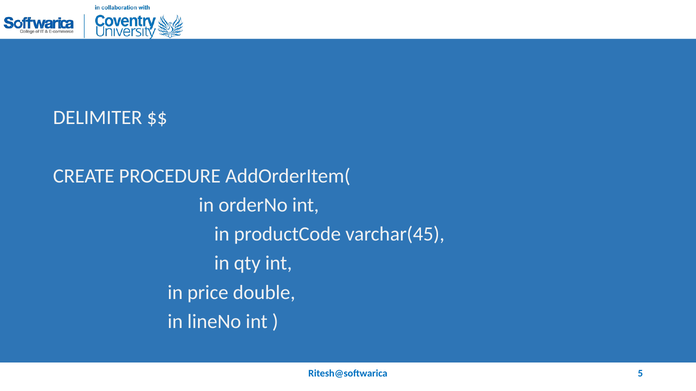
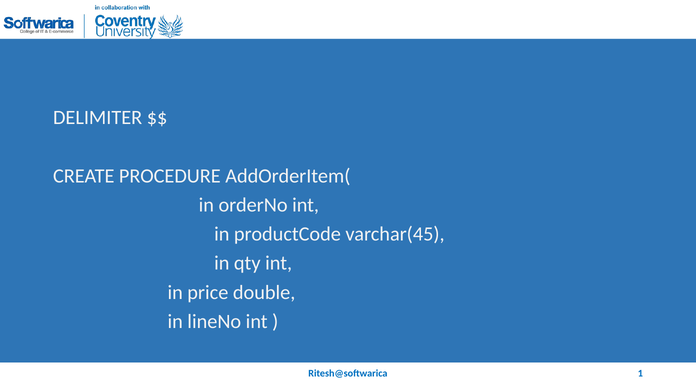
5: 5 -> 1 (640, 374)
